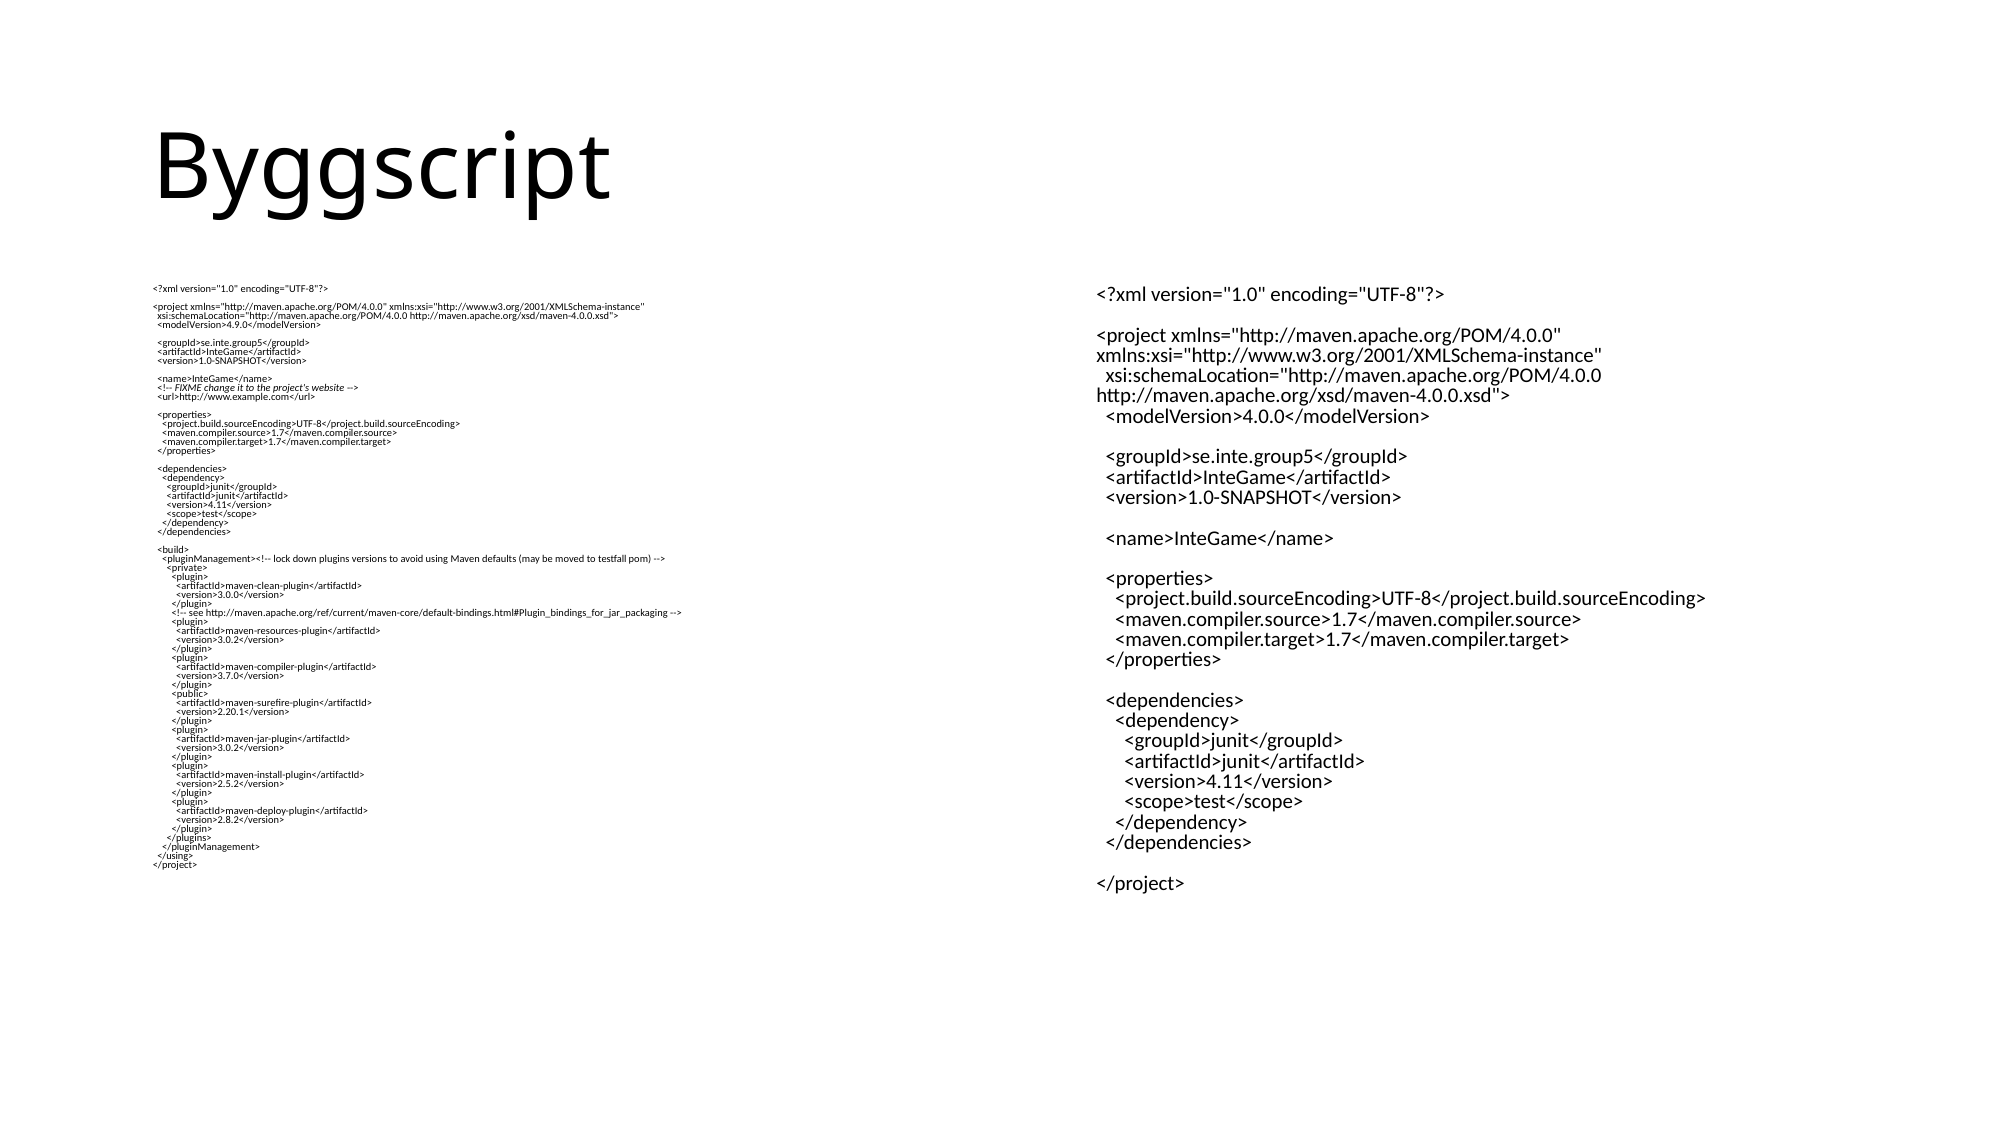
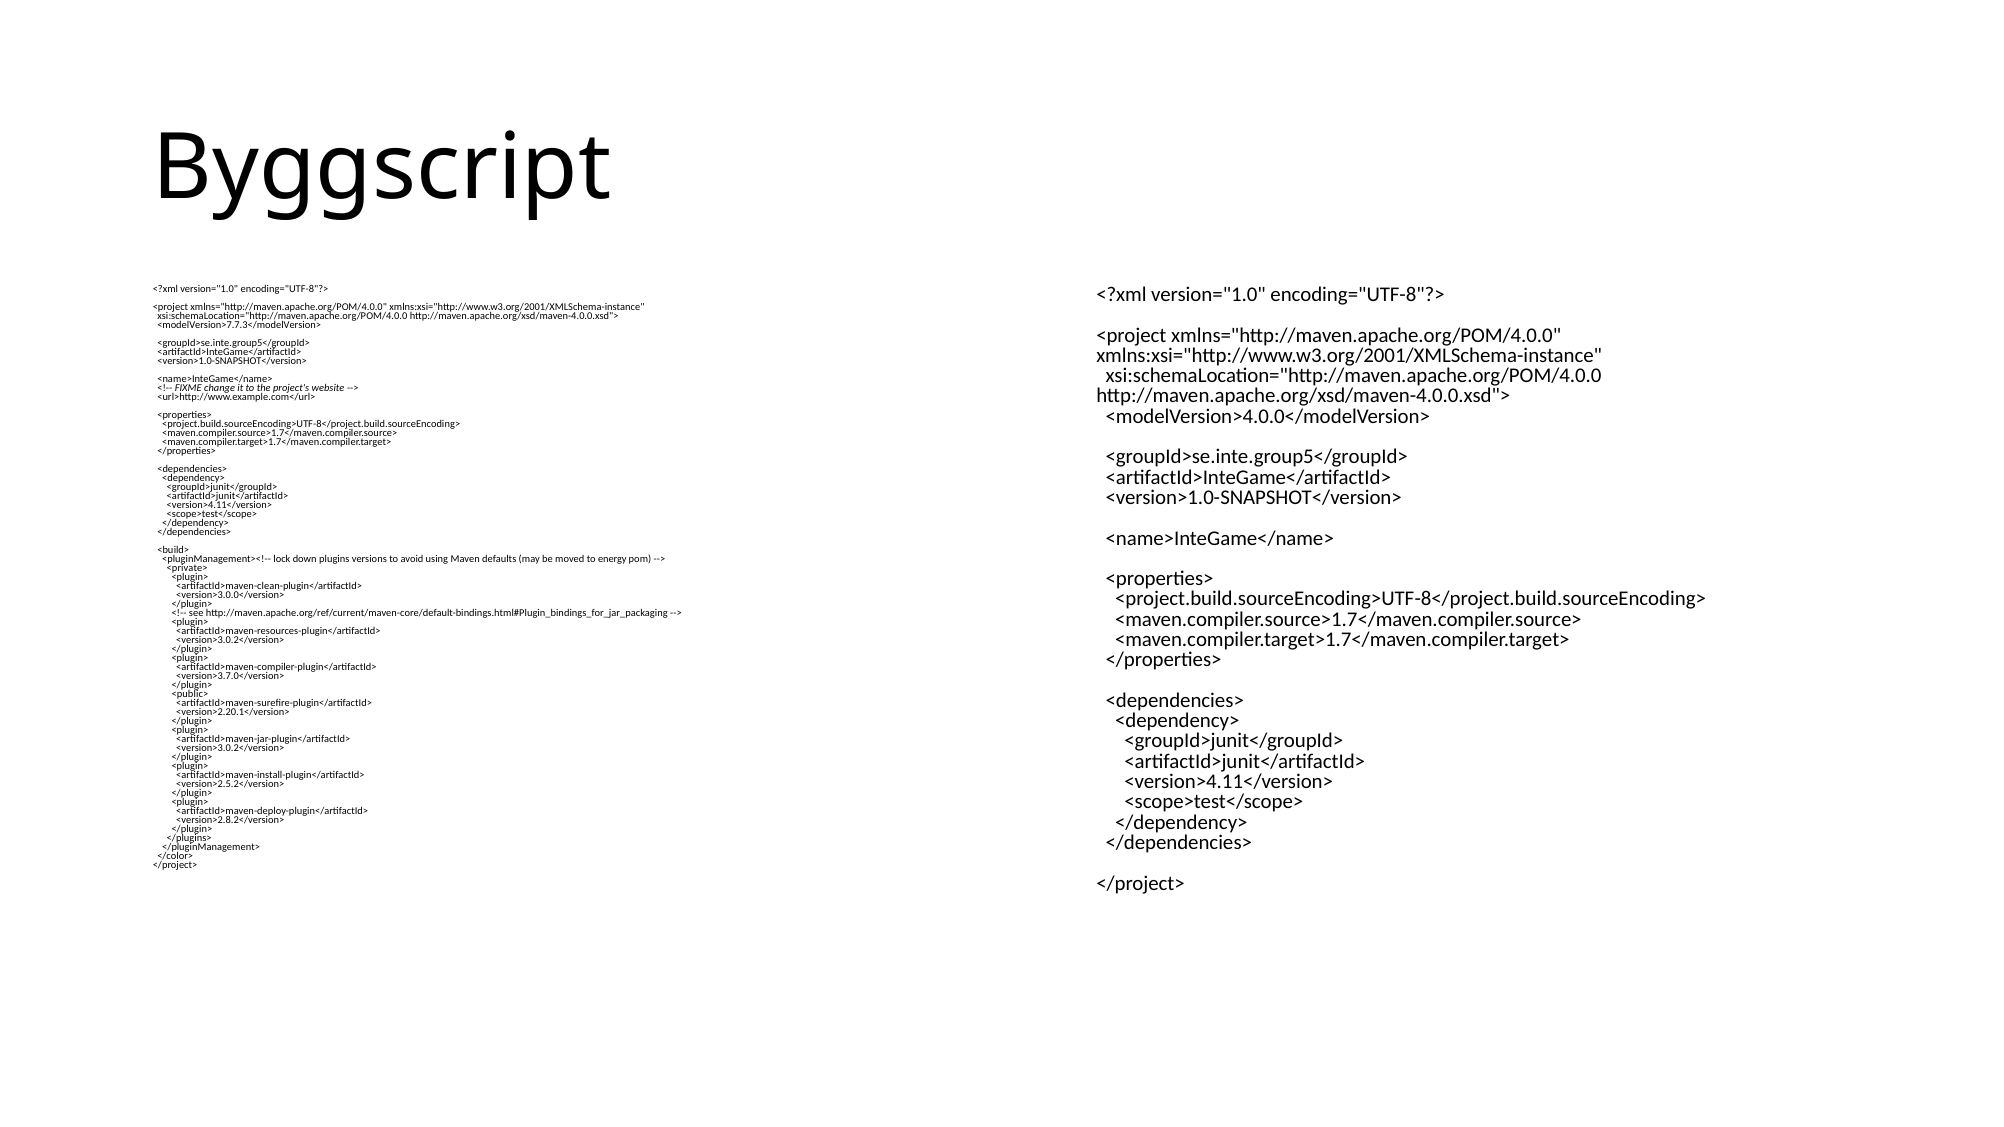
<modelVersion>4.9.0</modelVersion>: <modelVersion>4.9.0</modelVersion> -> <modelVersion>7.7.3</modelVersion> (239, 325)
testfall: testfall -> energy (612, 559)
</using>: </using> -> </color> (175, 856)
